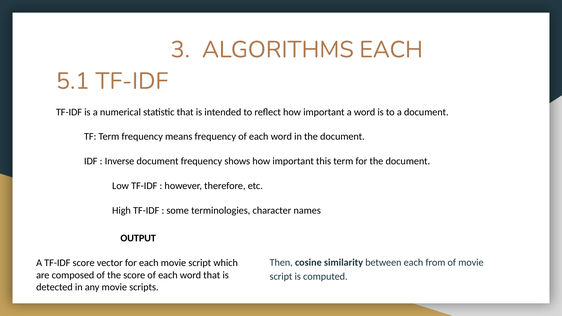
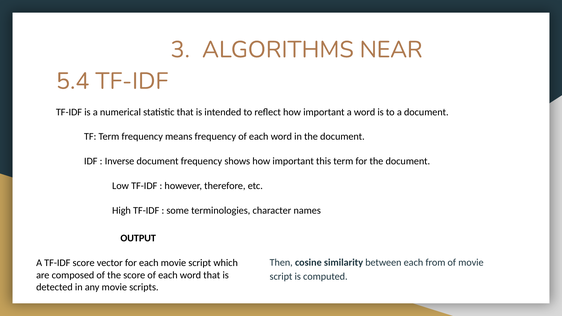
ALGORITHMS EACH: EACH -> NEAR (391, 50)
5.1: 5.1 -> 5.4 (73, 81)
